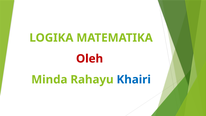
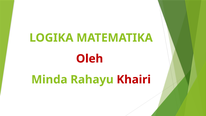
Khairi colour: blue -> red (134, 79)
